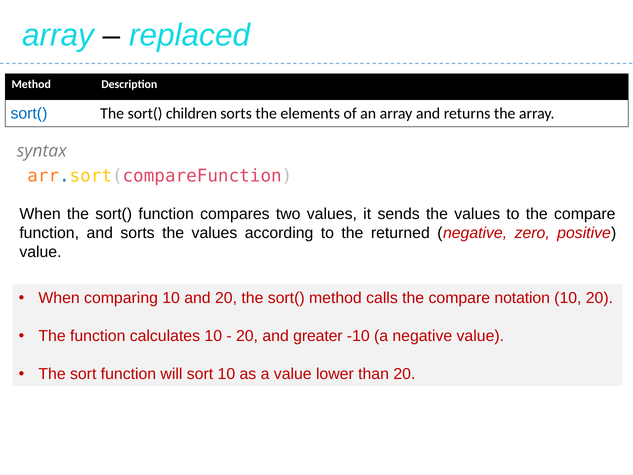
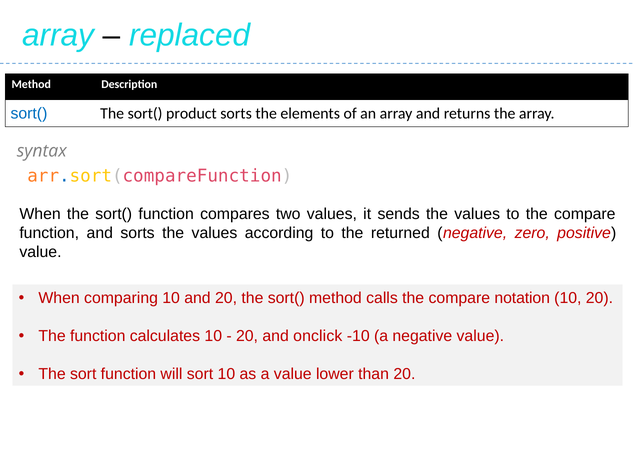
children: children -> product (191, 113)
greater: greater -> onclick (318, 336)
